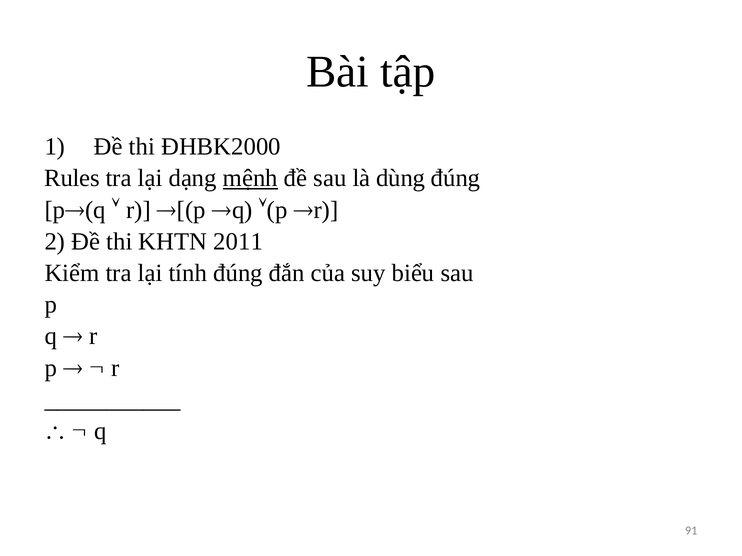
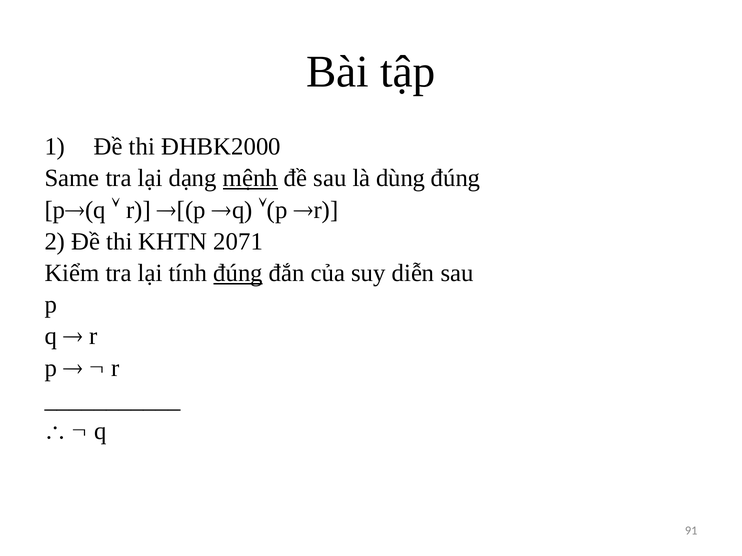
Rules: Rules -> Same (72, 178)
2011: 2011 -> 2071 (238, 242)
đúng underline: none -> present (238, 273)
biểu: biểu -> diễn (413, 273)
